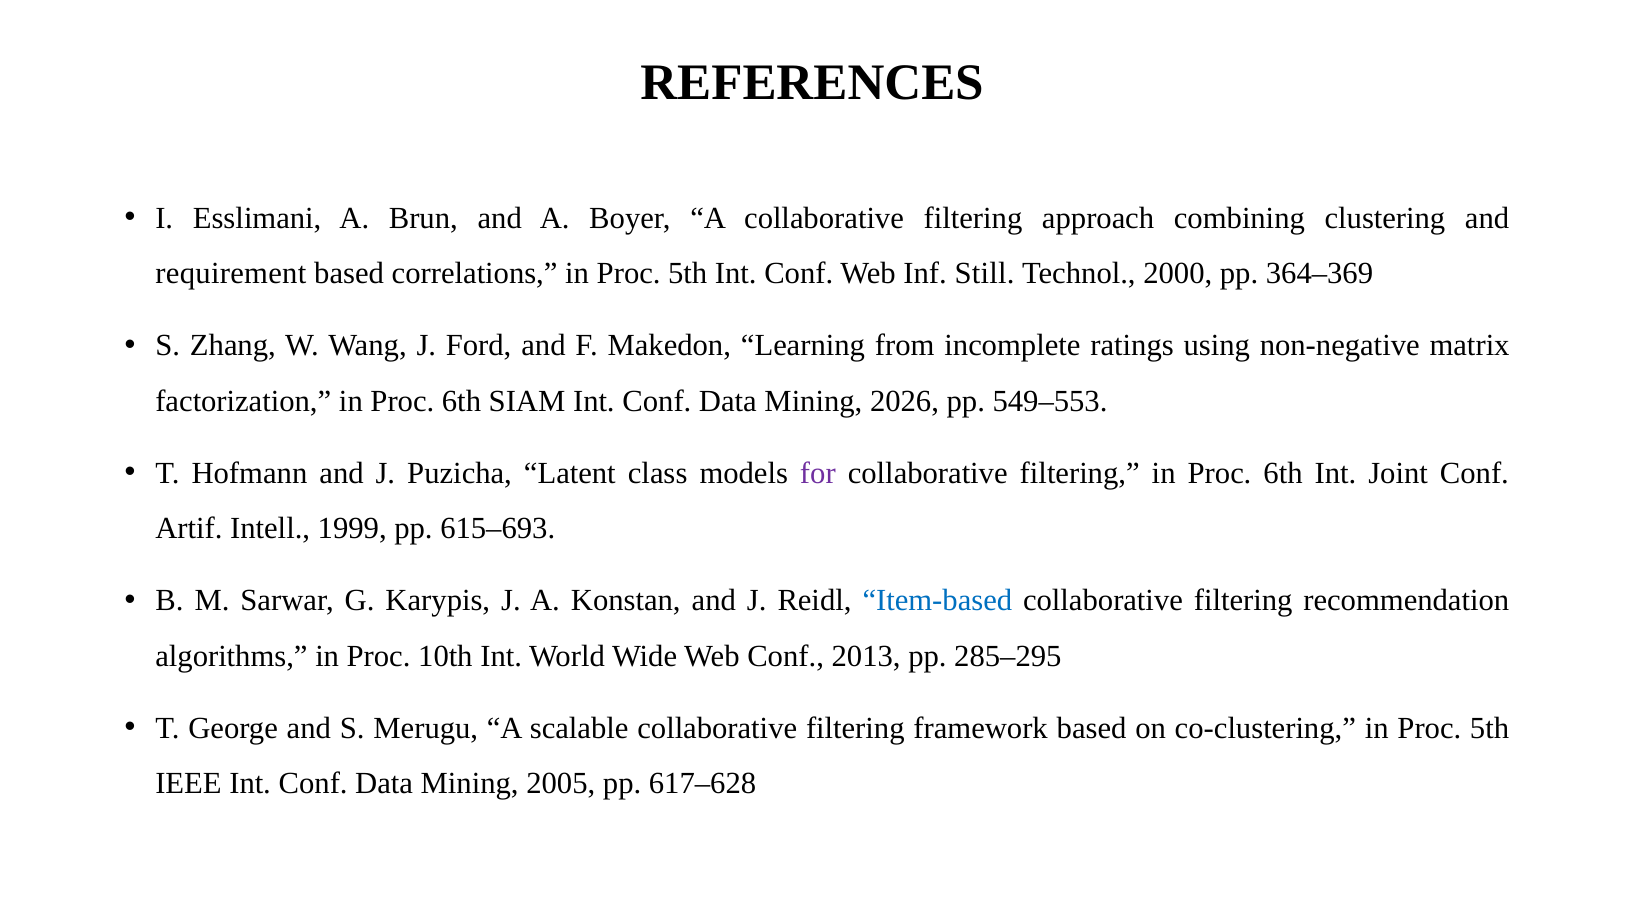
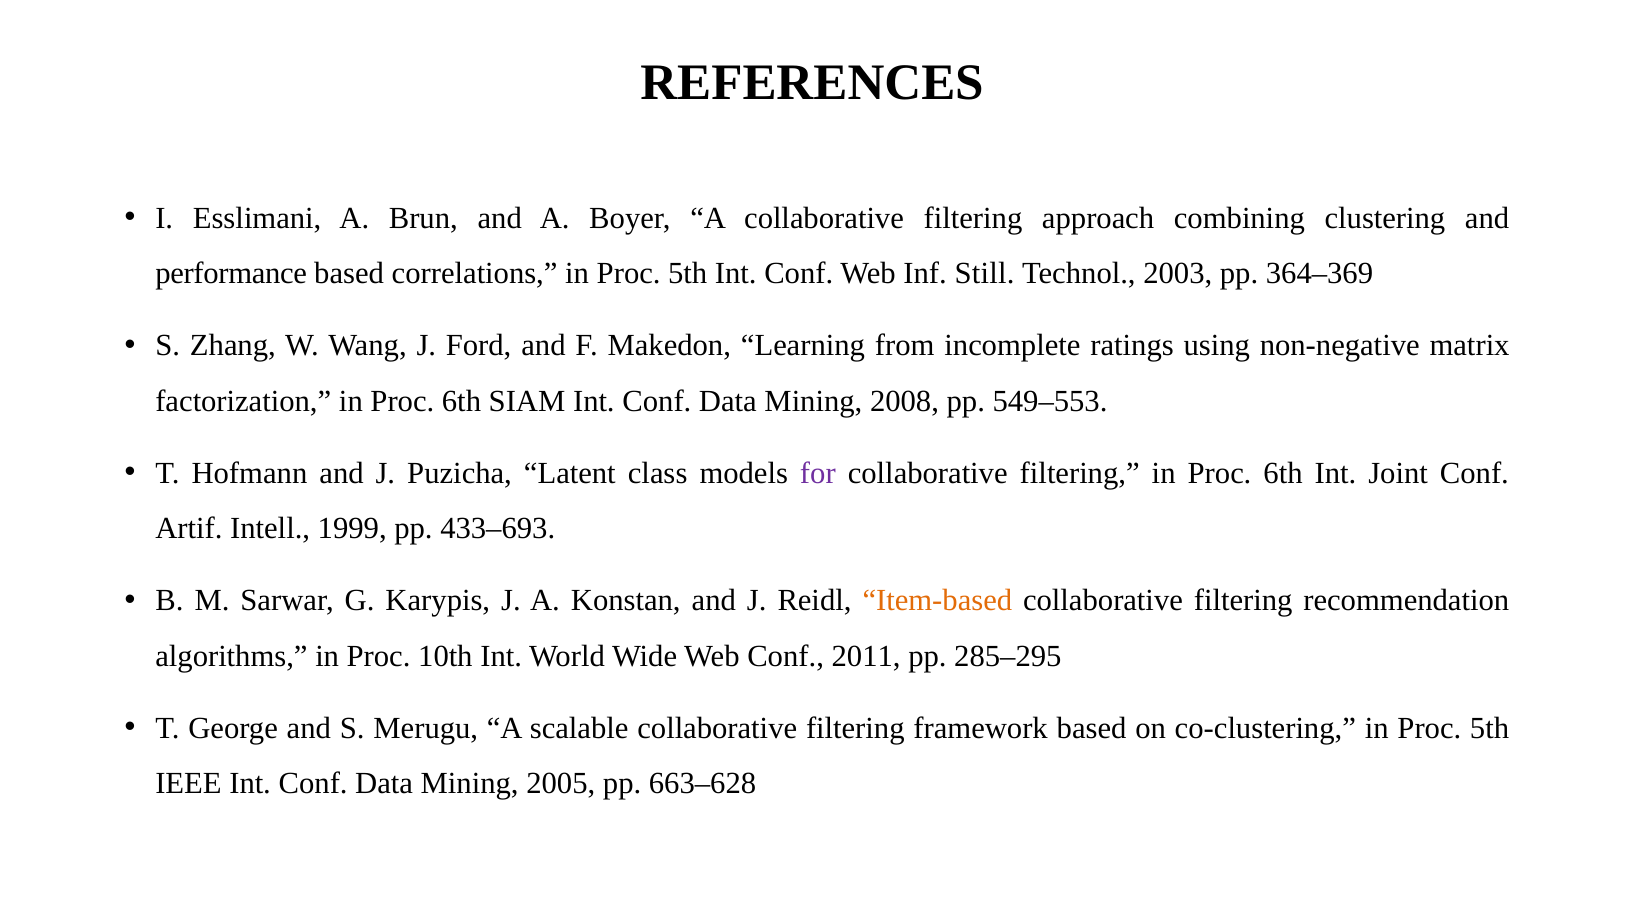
requirement: requirement -> performance (231, 273)
2000: 2000 -> 2003 (1178, 273)
2026: 2026 -> 2008 (904, 401)
615–693: 615–693 -> 433–693 (498, 528)
Item-based colour: blue -> orange (937, 600)
2013: 2013 -> 2011 (866, 656)
617–628: 617–628 -> 663–628 (703, 783)
